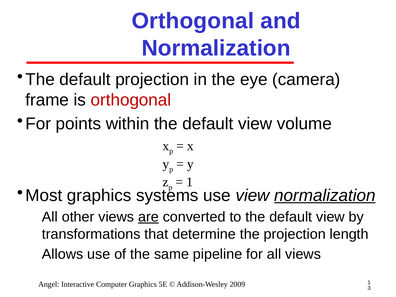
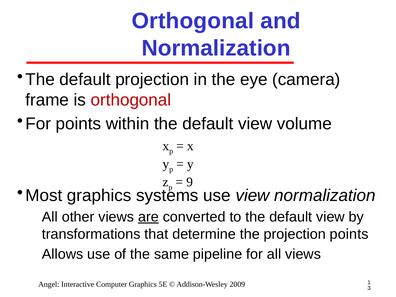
1: 1 -> 9 (190, 182)
normalization underline: present -> none (325, 195)
projection length: length -> points (349, 234)
